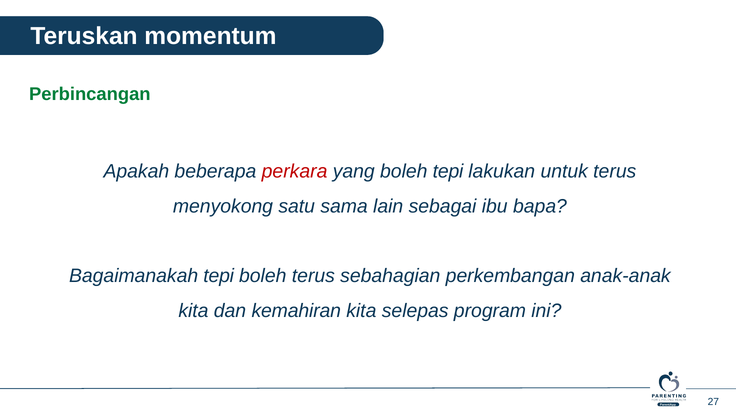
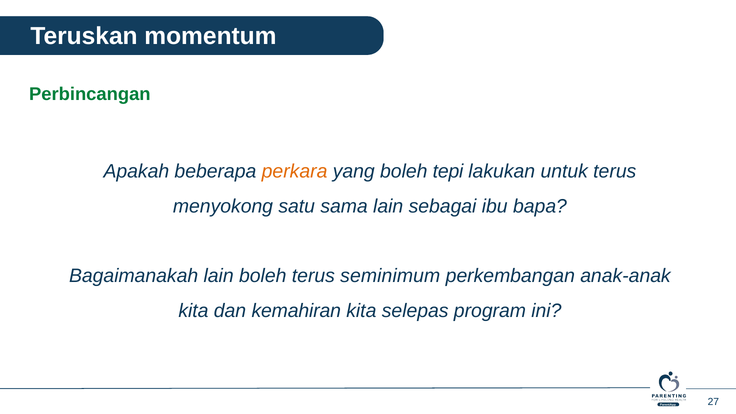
perkara colour: red -> orange (295, 171)
Bagaimanakah tepi: tepi -> lain (219, 276)
sebahagian: sebahagian -> seminimum (390, 276)
